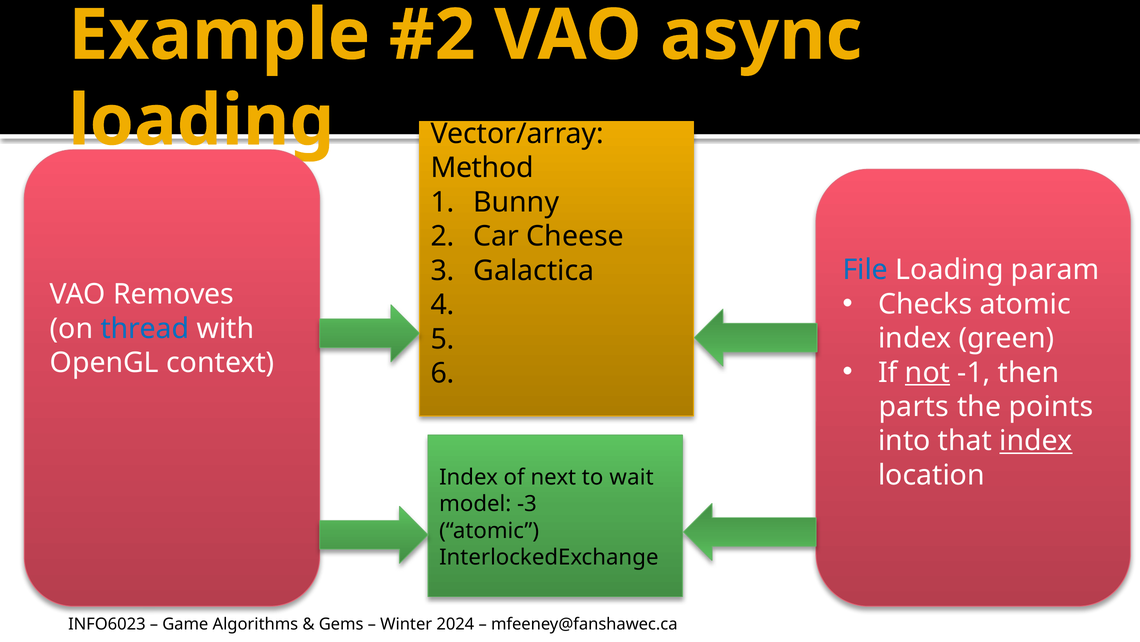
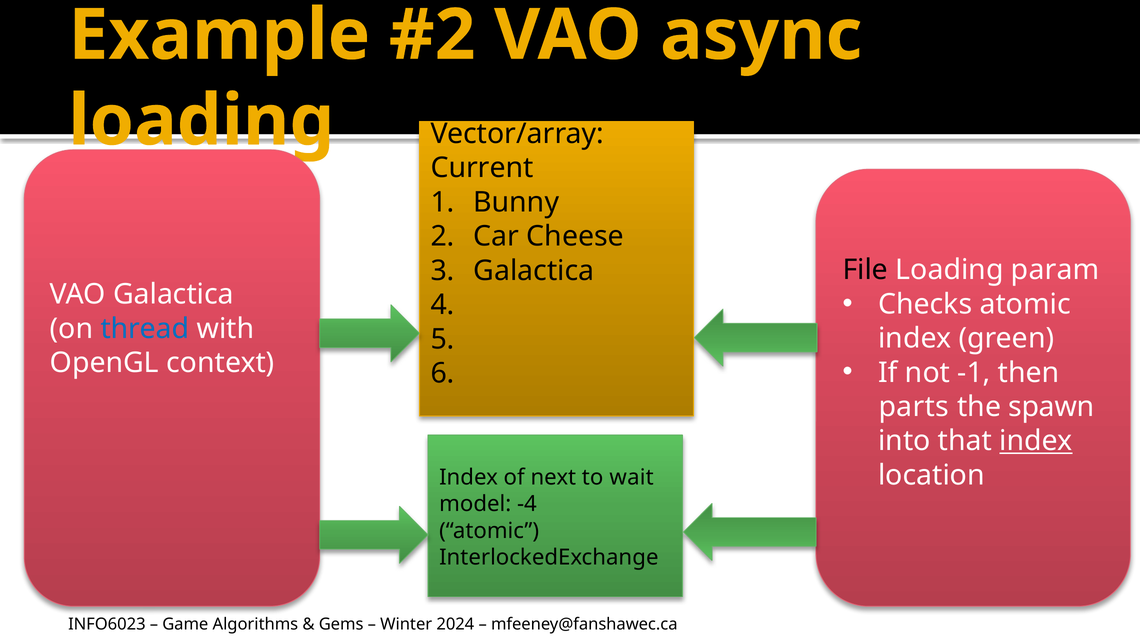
Method: Method -> Current (482, 168)
File colour: blue -> black (865, 270)
VAO Removes: Removes -> Galactica (173, 294)
not underline: present -> none (927, 372)
points: points -> spawn (1051, 406)
-3: -3 -> -4 (527, 504)
